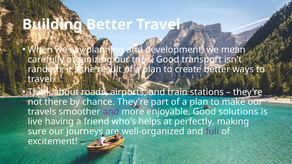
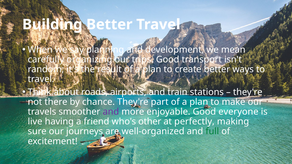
solutions: solutions -> everyone (238, 112)
helps: helps -> other (150, 122)
full colour: purple -> green (212, 132)
